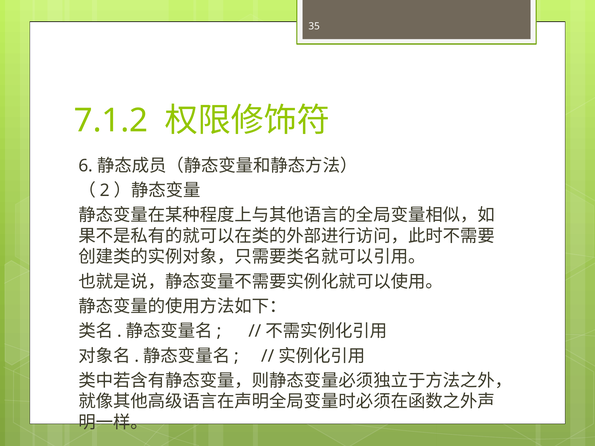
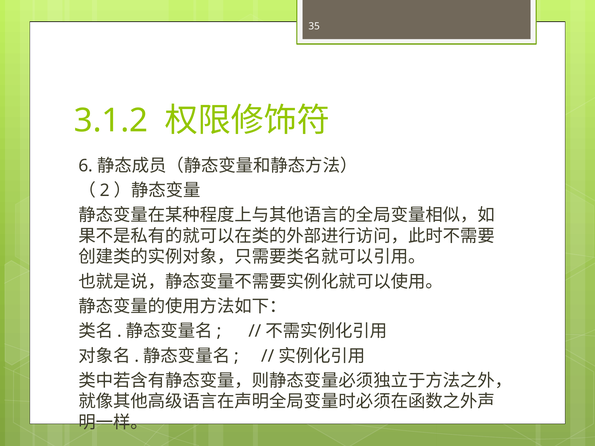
7.1.2: 7.1.2 -> 3.1.2 (111, 121)
